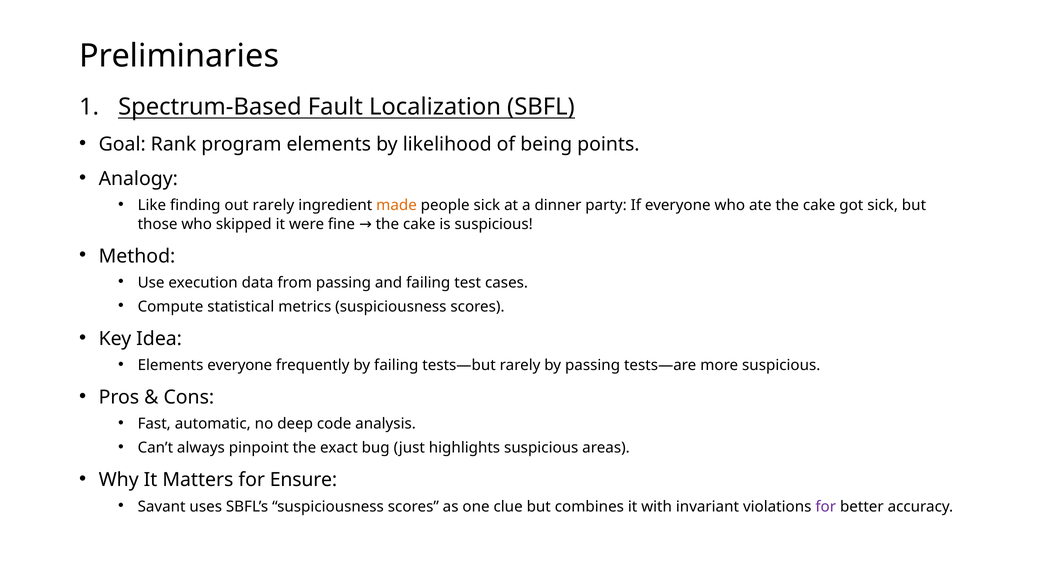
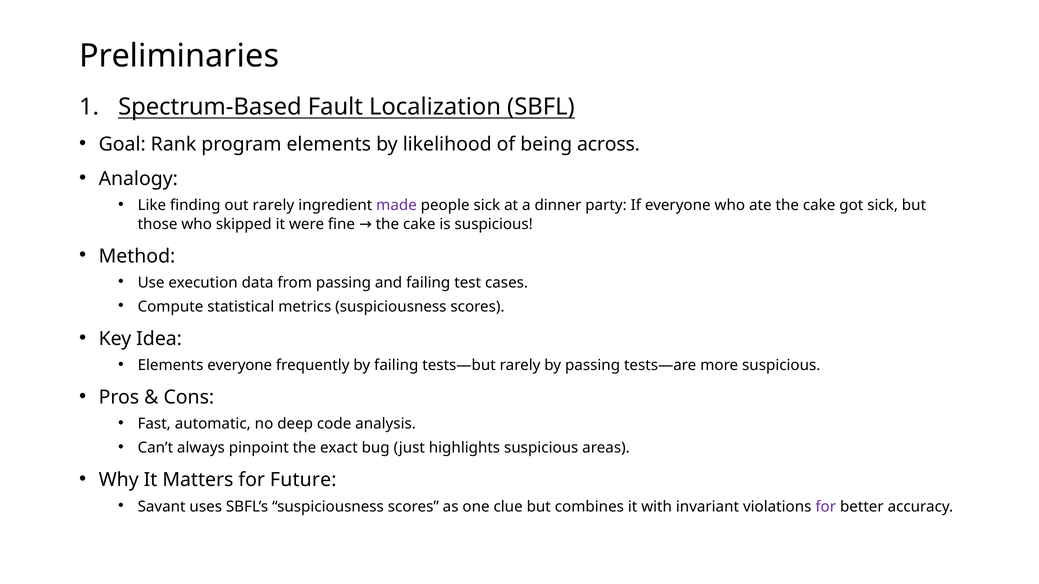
points: points -> across (608, 144)
made colour: orange -> purple (397, 206)
Ensure: Ensure -> Future (303, 480)
